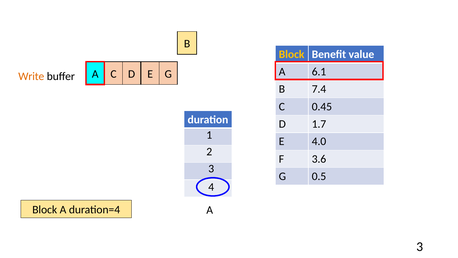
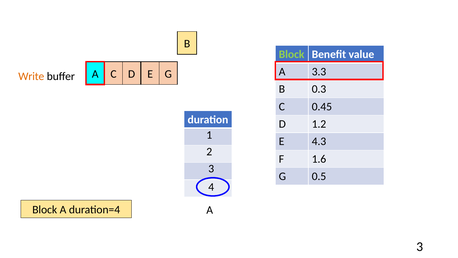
Block colour: yellow -> light green (292, 54)
6.1: 6.1 -> 3.3 (319, 72)
7.4: 7.4 -> 0.3 (319, 89)
1.7: 1.7 -> 1.2 (319, 124)
4.0: 4.0 -> 4.3 (319, 141)
3.6: 3.6 -> 1.6 (319, 159)
